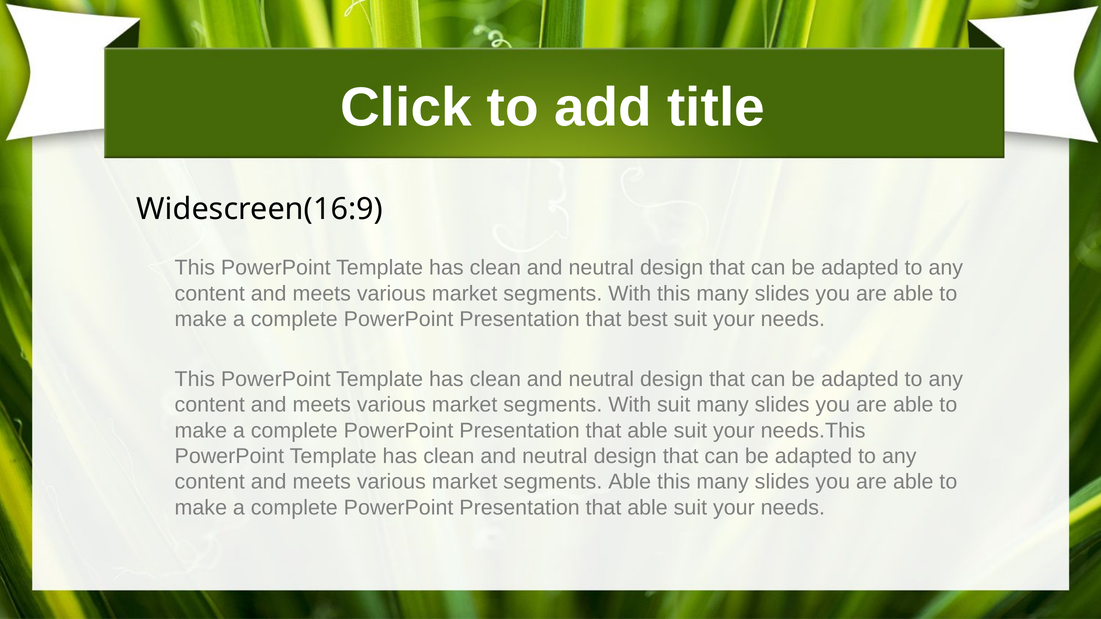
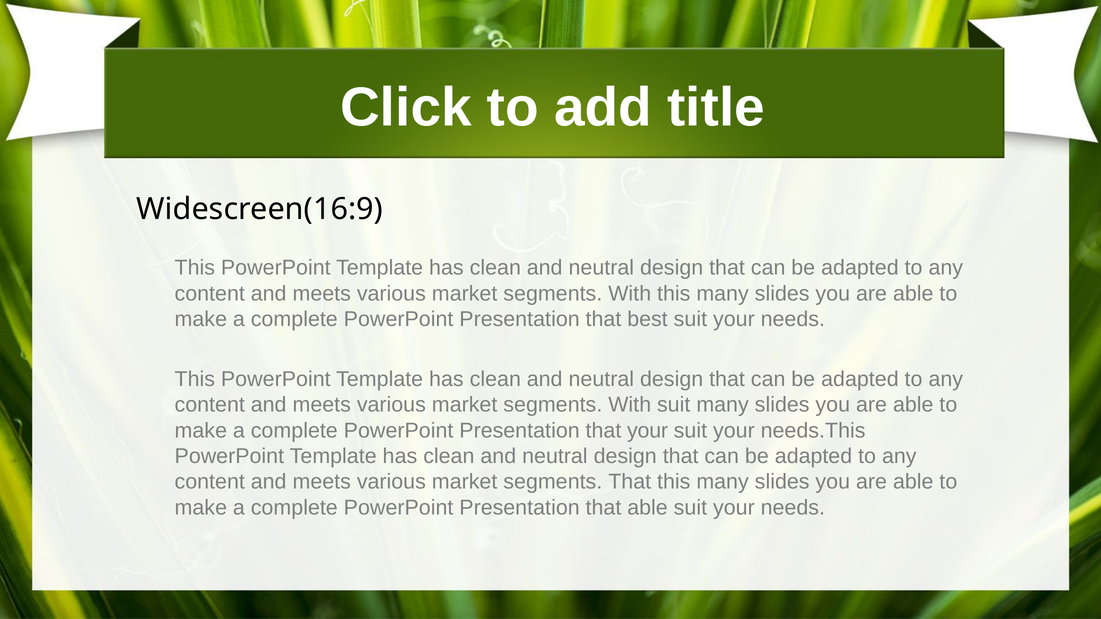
able: able -> your (648, 431)
segments Able: Able -> That (630, 482)
